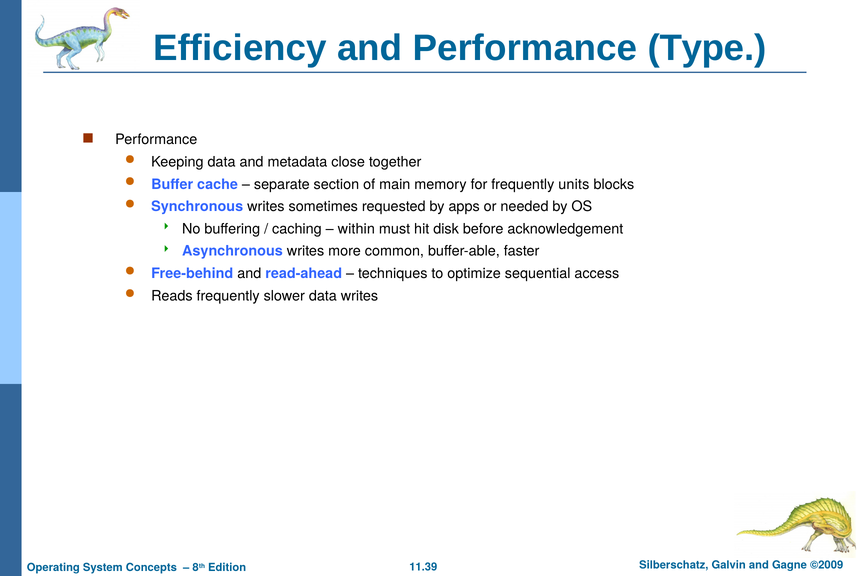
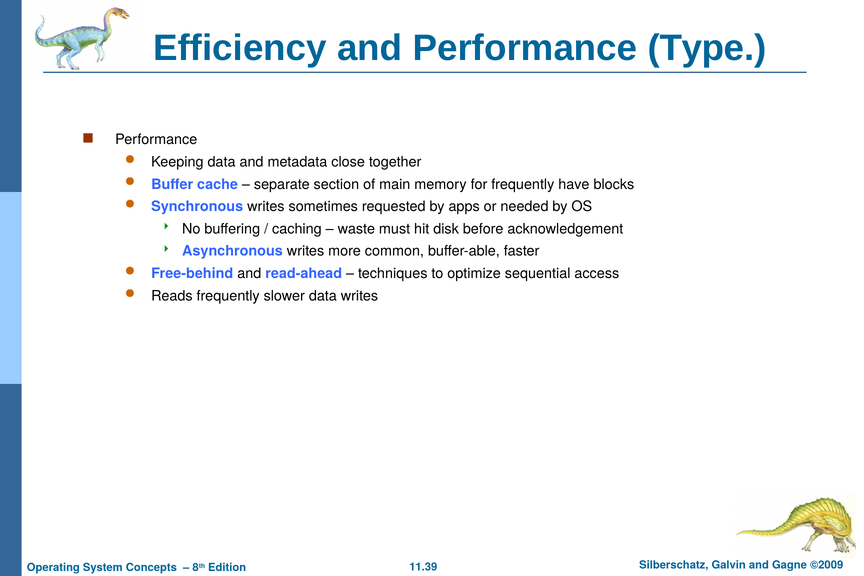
units: units -> have (574, 184)
within: within -> waste (356, 229)
